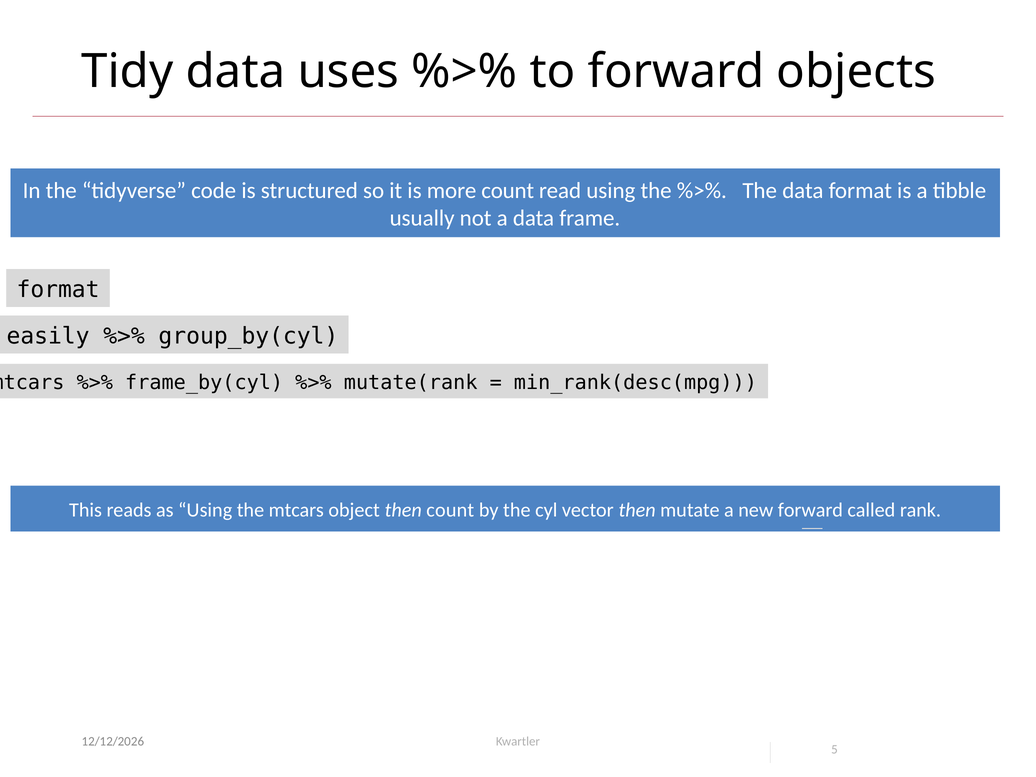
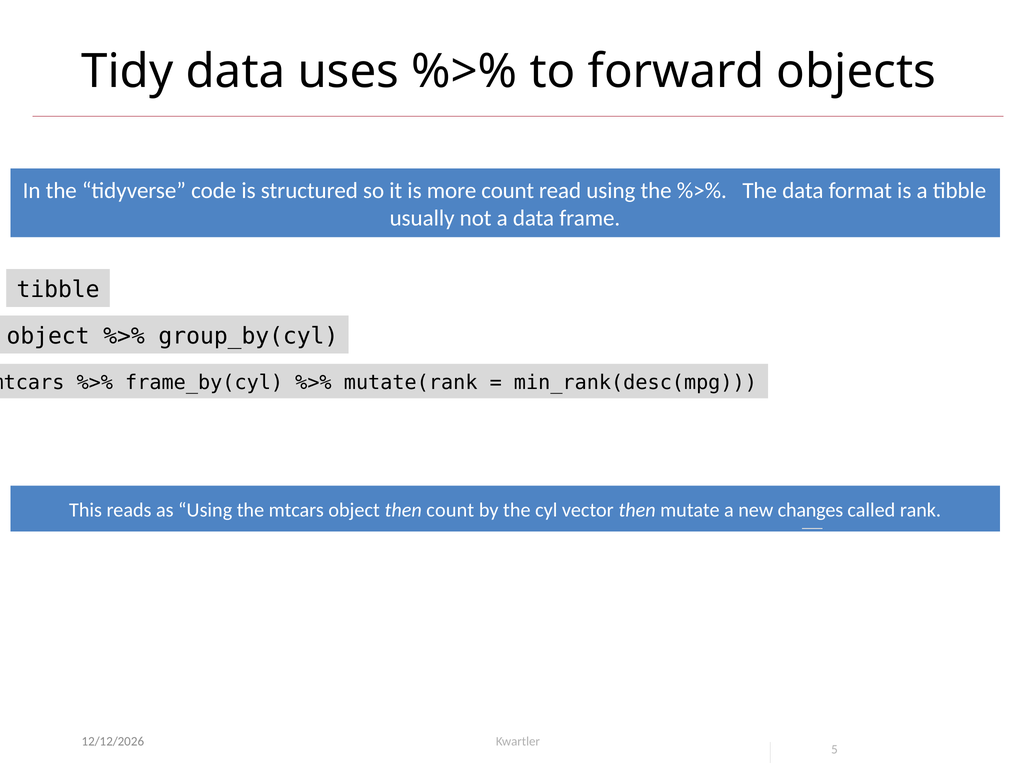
format: format -> tibble (58, 290)
easily: easily -> object (48, 336)
new forward: forward -> changes (810, 510)
